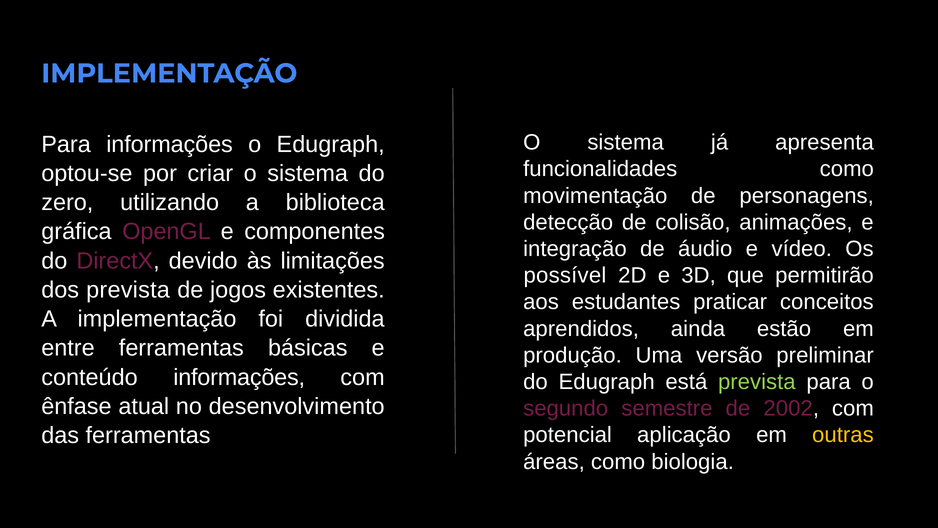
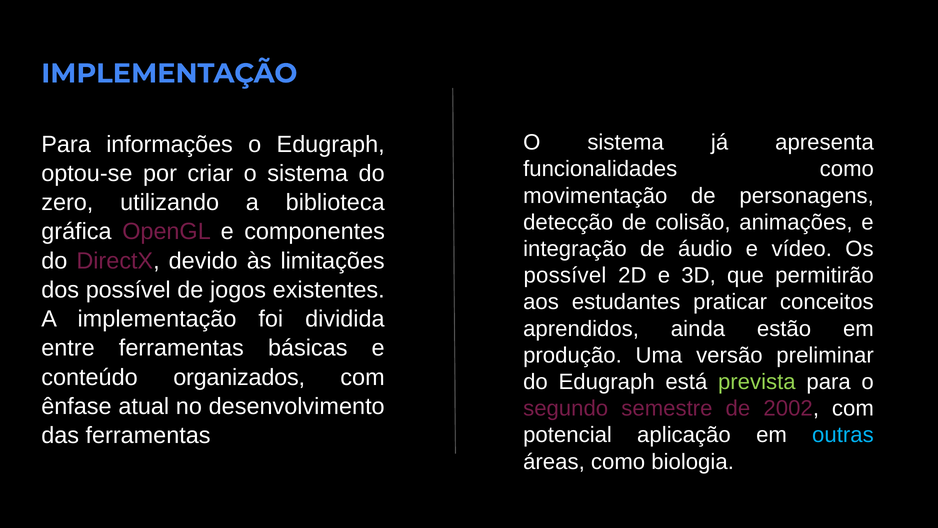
dos prevista: prevista -> possível (128, 290)
conteúdo informações: informações -> organizados (239, 377)
outras colour: yellow -> light blue (843, 435)
